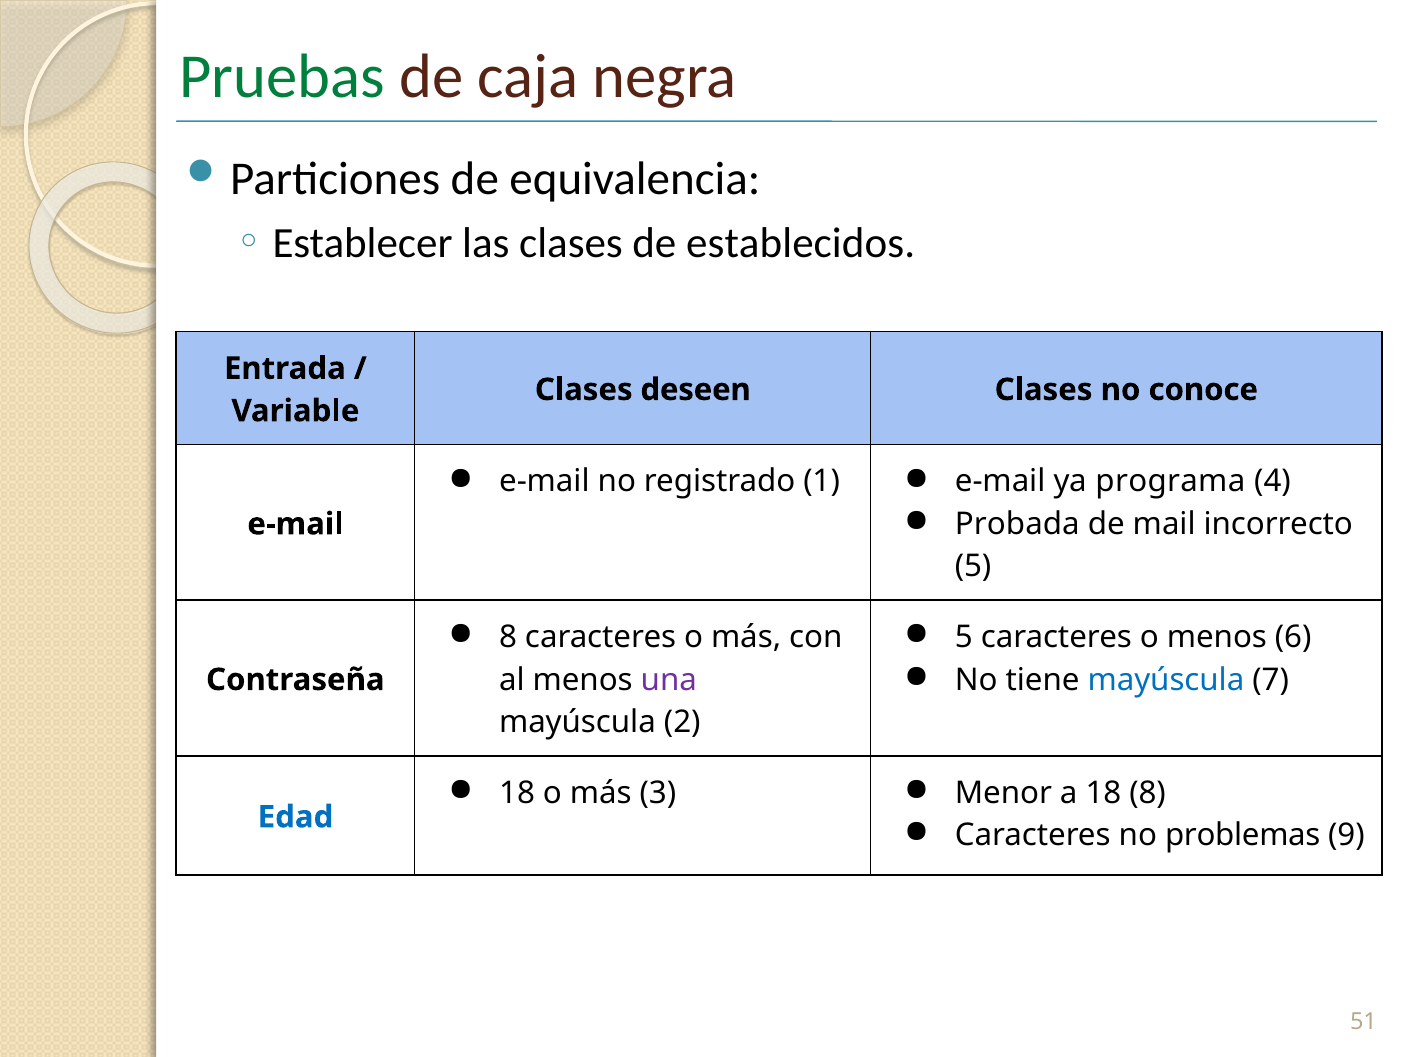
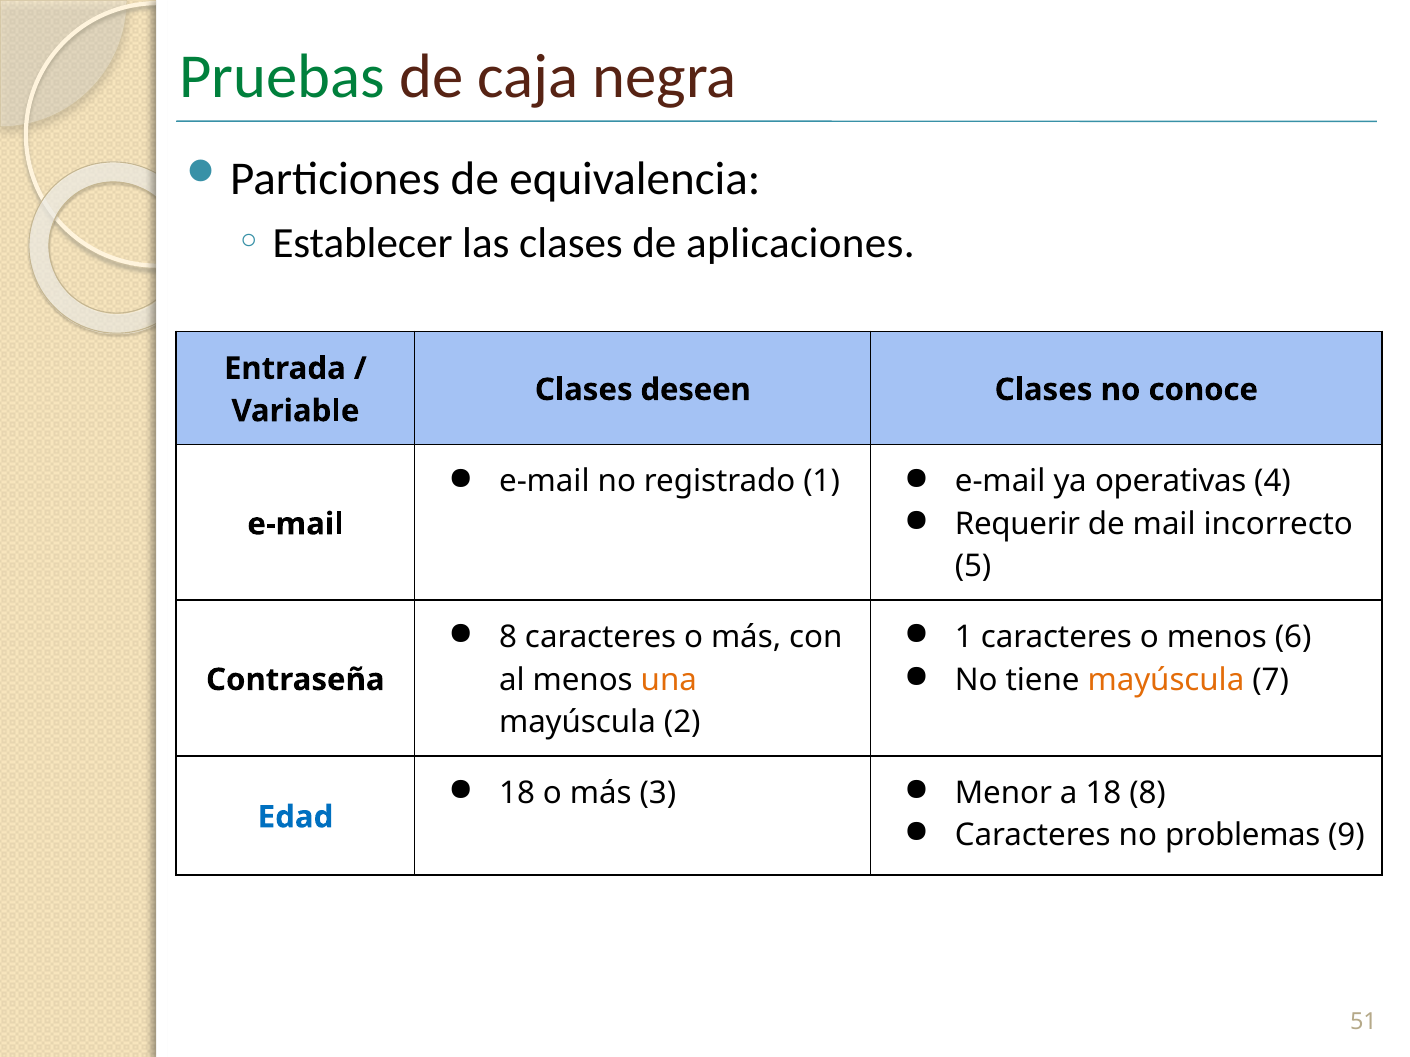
establecidos: establecidos -> aplicaciones (800, 243)
programa: programa -> operativas (1171, 482)
Probada: Probada -> Requerir (1018, 524)
5: 5 -> 1 (964, 638)
mayúscula colour: blue -> orange (1166, 680)
una colour: purple -> orange (669, 680)
